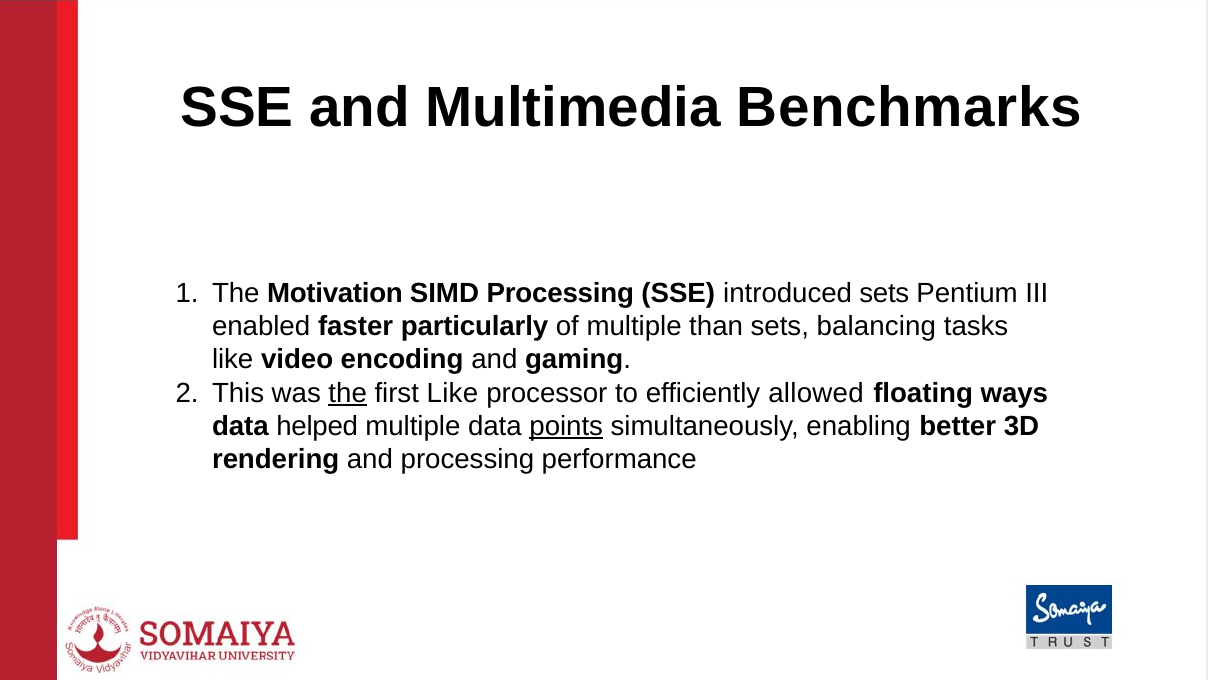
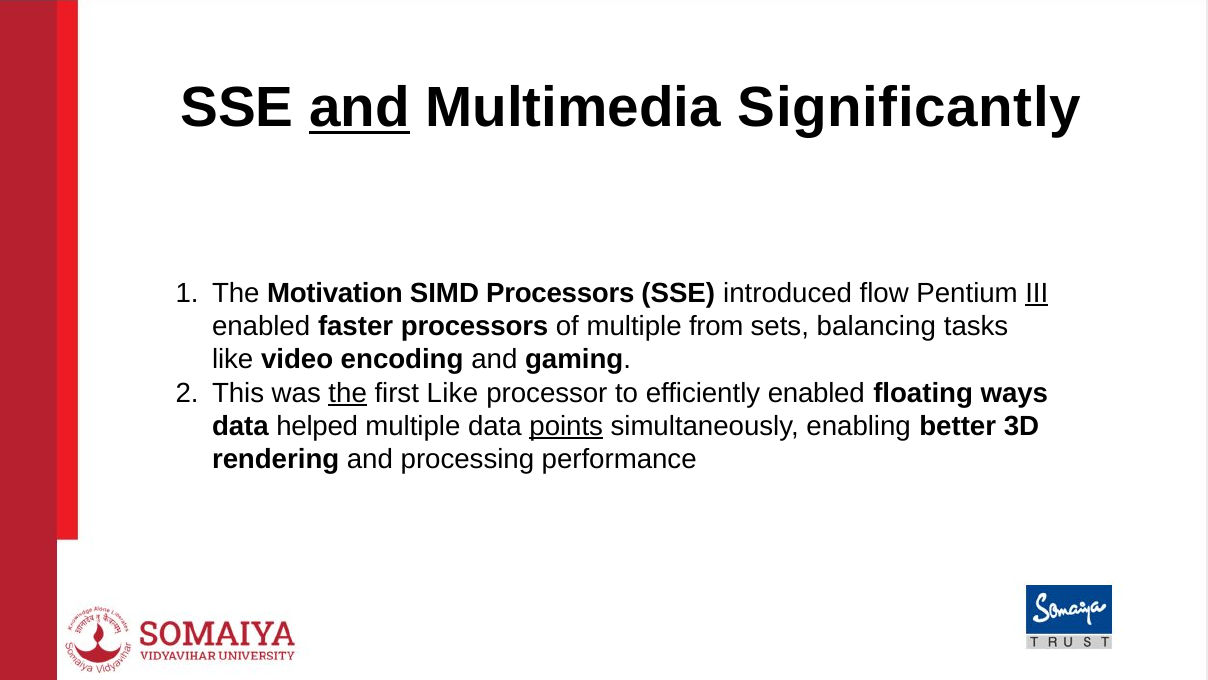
and underline: none -> present (359, 108)
Benchmarks: Benchmarks -> Significantly (909, 108)
SIMD Processing: Processing -> Processors (560, 293)
introduced sets: sets -> flow (884, 293)
III underline: none -> present (1037, 293)
faster particularly: particularly -> processors (475, 326)
than: than -> from (716, 326)
efficiently allowed: allowed -> enabled (816, 393)
